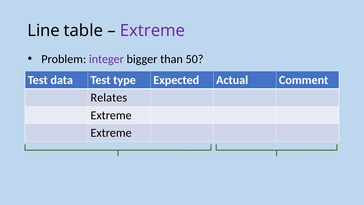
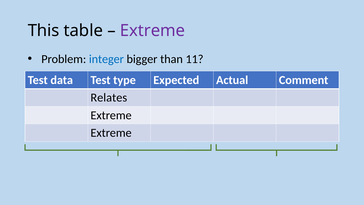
Line: Line -> This (44, 31)
integer colour: purple -> blue (106, 59)
50: 50 -> 11 (195, 59)
